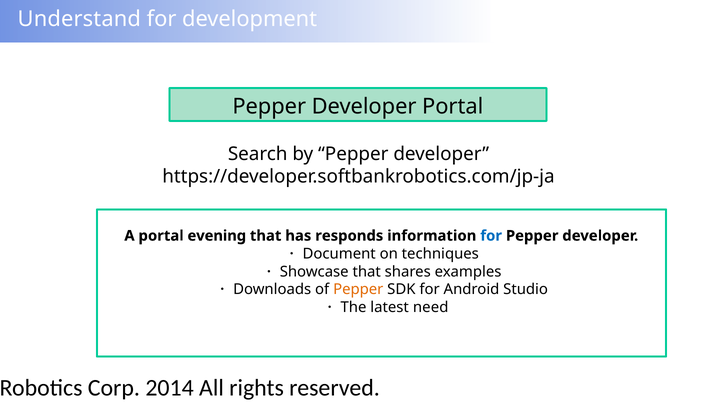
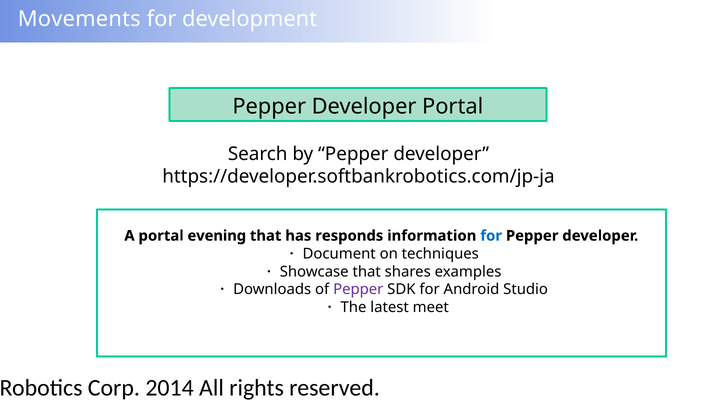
Understand: Understand -> Movements (79, 19)
Pepper colour: orange -> purple (358, 289)
need: need -> meet (431, 307)
